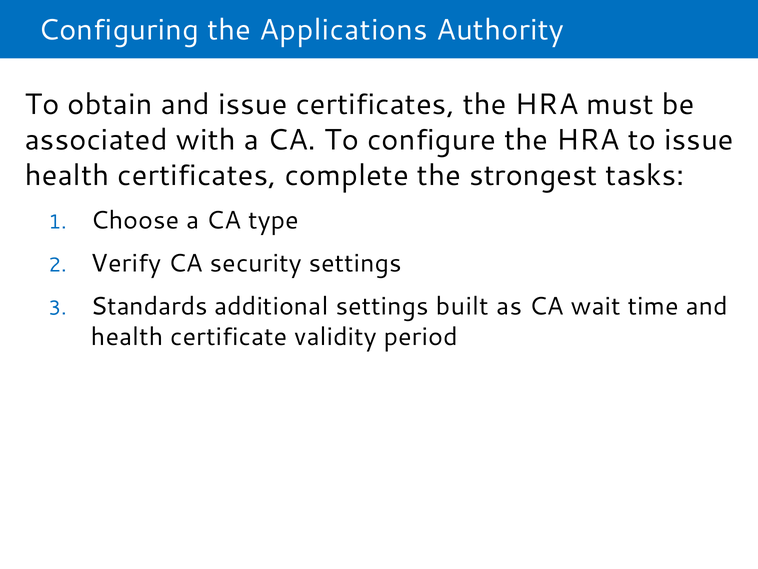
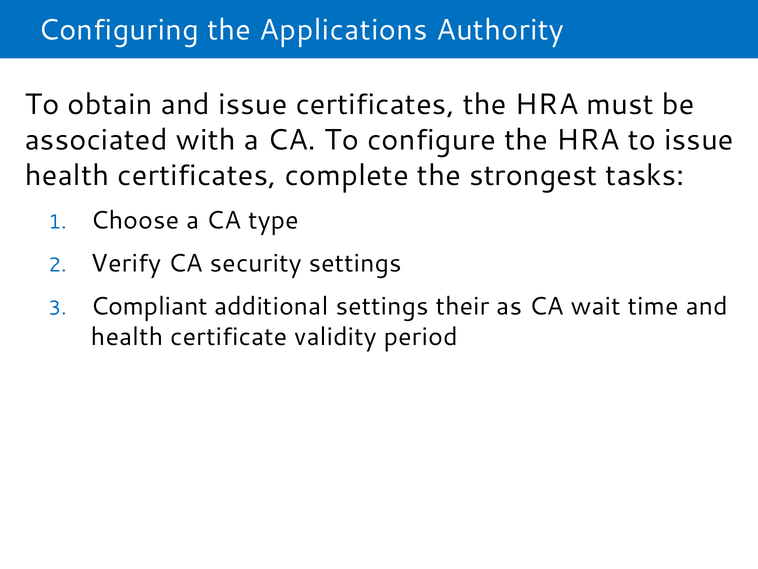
Standards: Standards -> Compliant (149, 306)
built: built -> their (463, 306)
